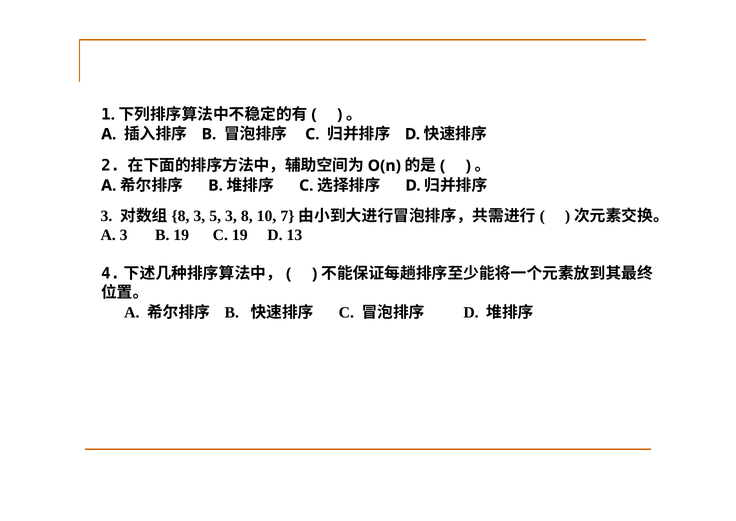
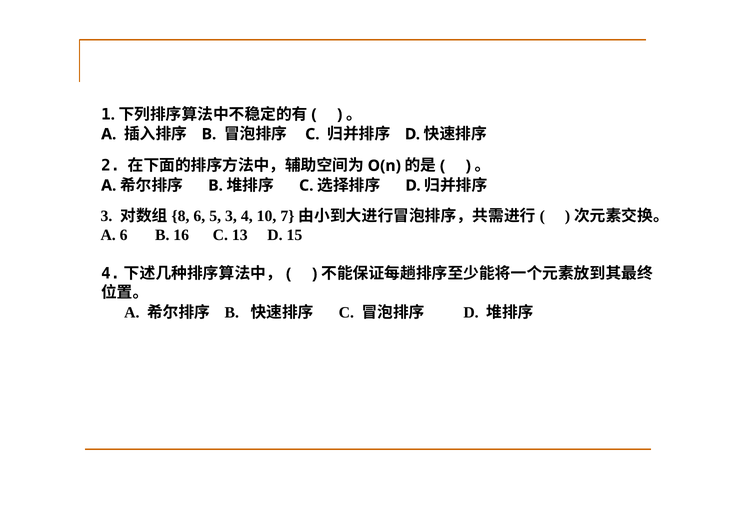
3: 3 -> 6 (199, 216)
8: 8 -> 4 (247, 216)
A 3: 3 -> 6 (124, 235)
B 19: 19 -> 16 (181, 235)
C 19: 19 -> 13 (240, 235)
13: 13 -> 15 (294, 235)
